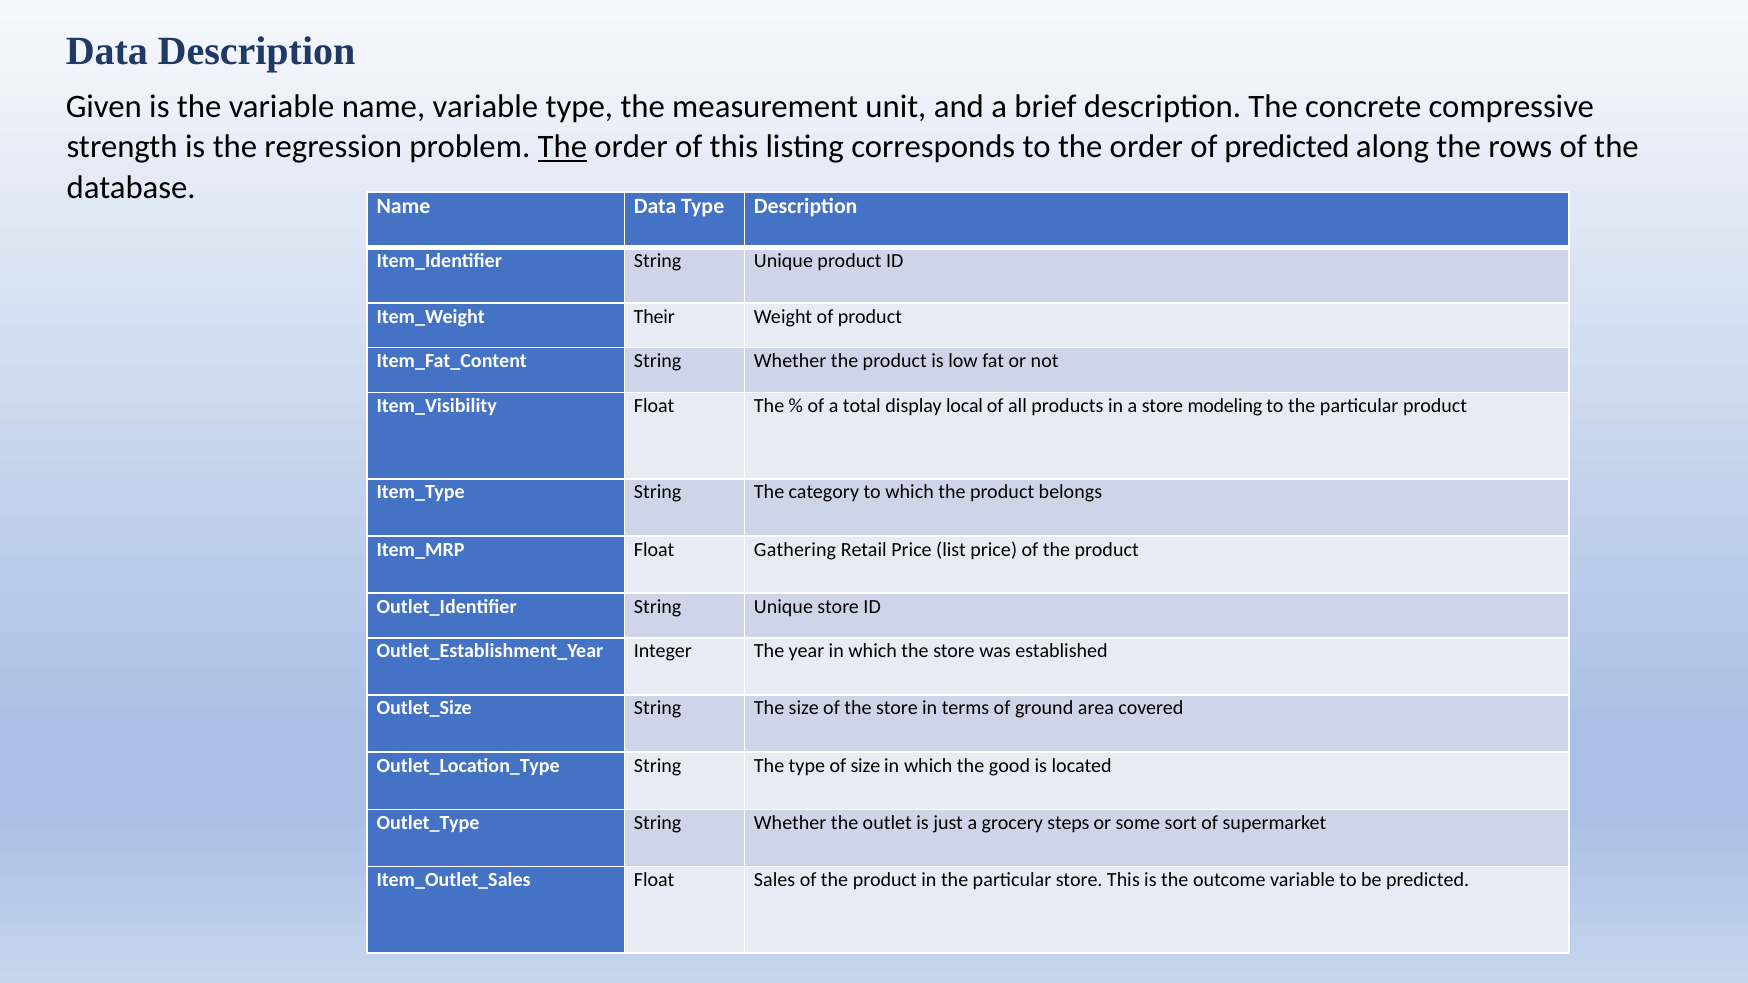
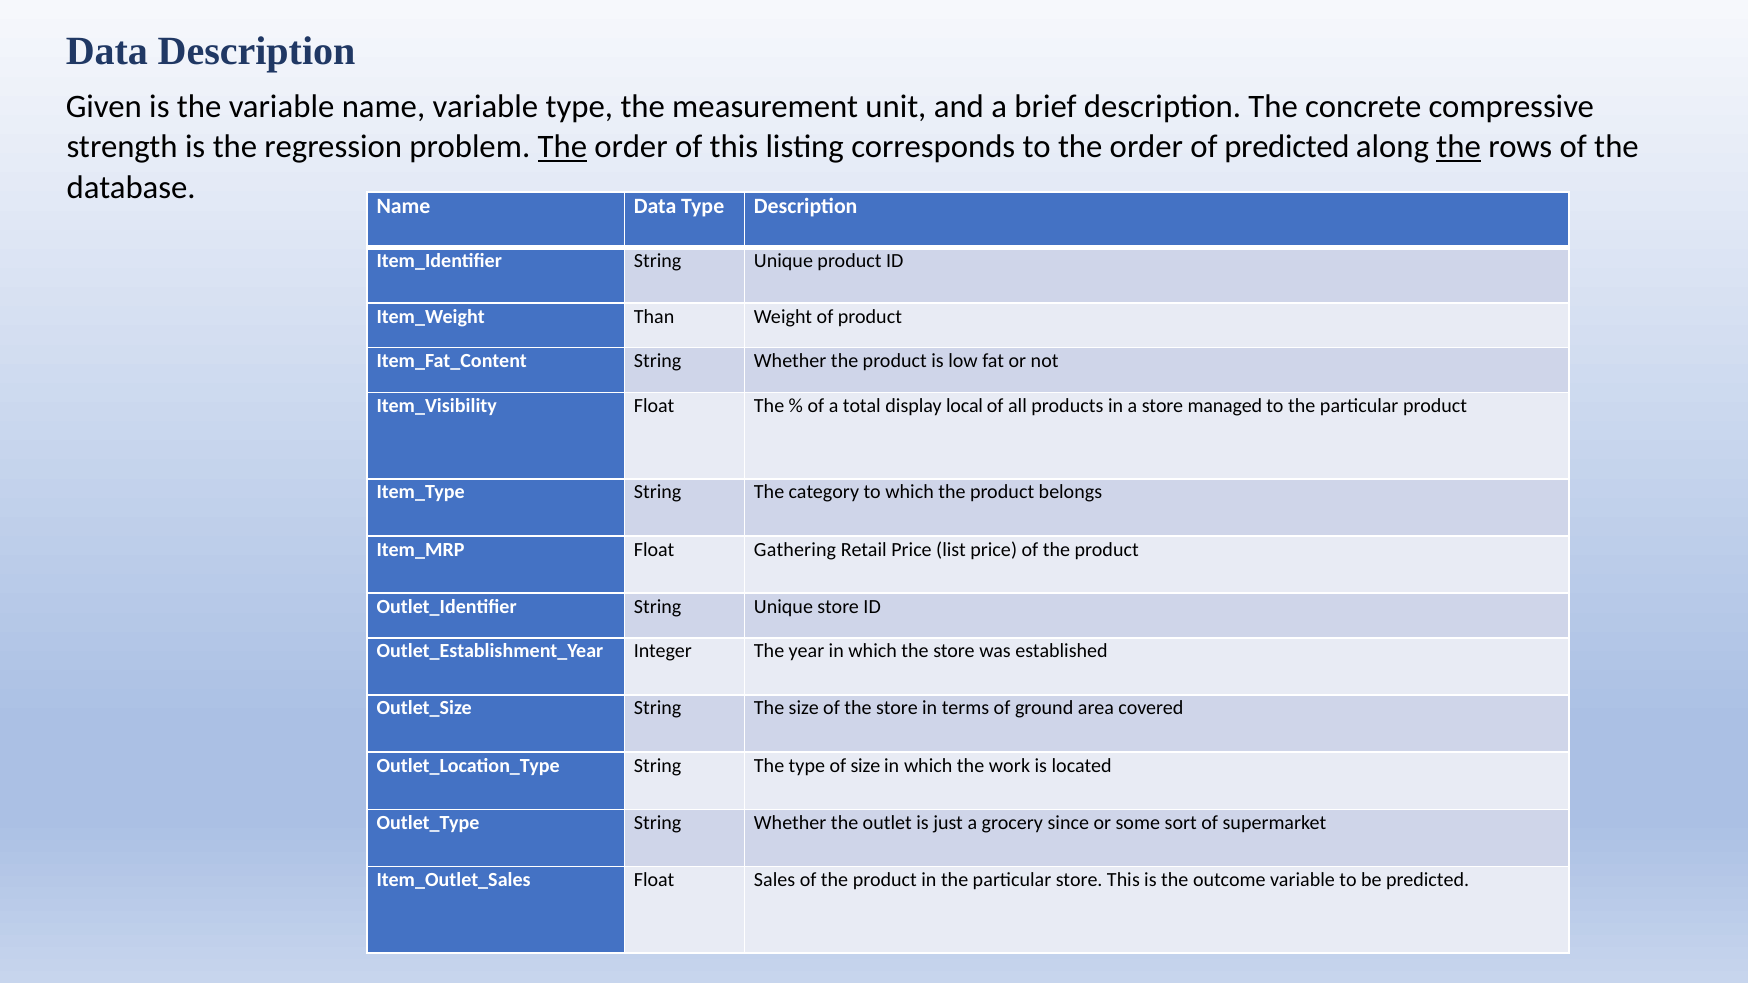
the underline: none -> present (1459, 147)
Their: Their -> Than (654, 317)
modeling: modeling -> managed (1225, 406)
good: good -> work (1009, 766)
steps: steps -> since (1068, 823)
